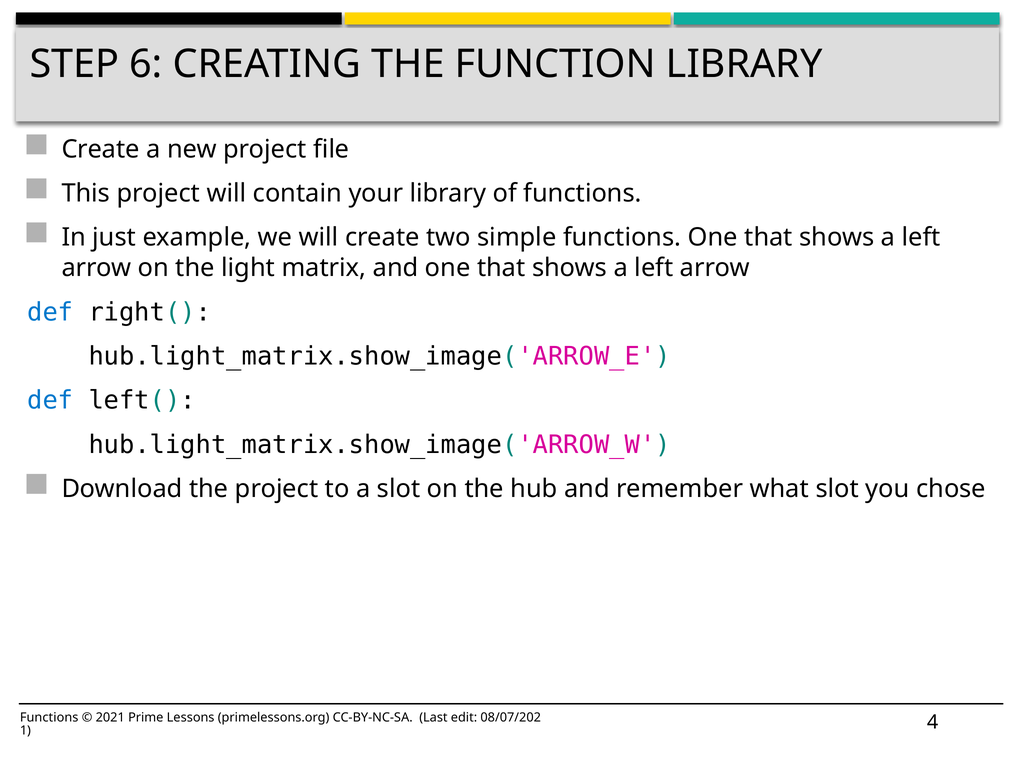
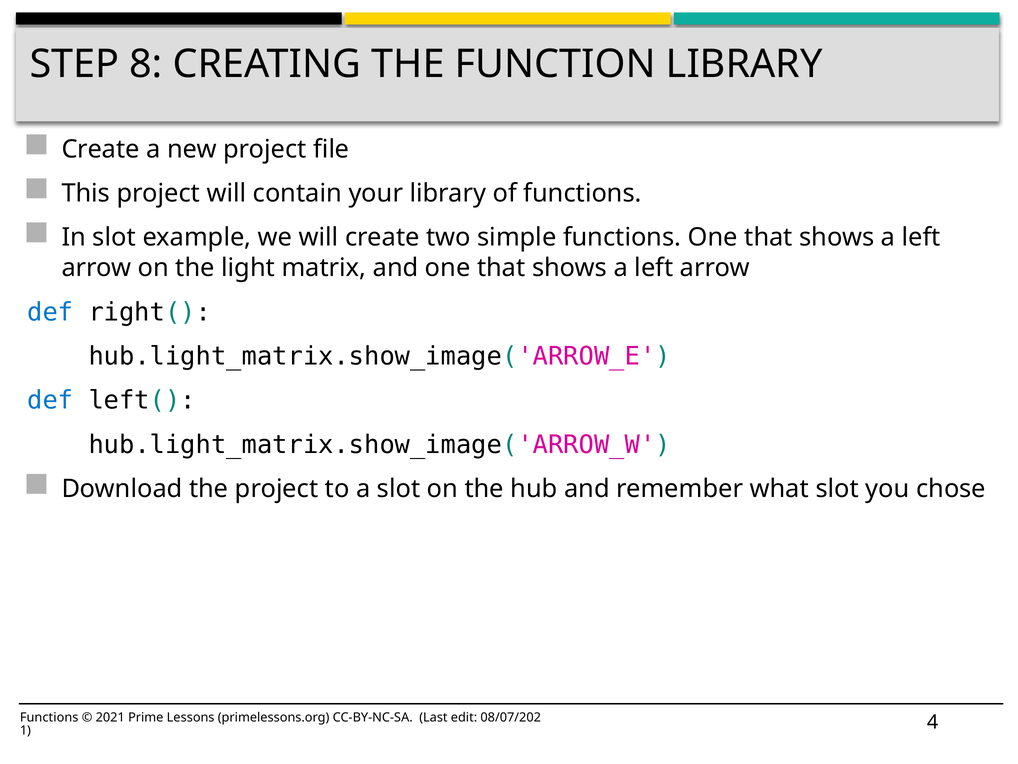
6: 6 -> 8 (146, 64)
In just: just -> slot (114, 237)
